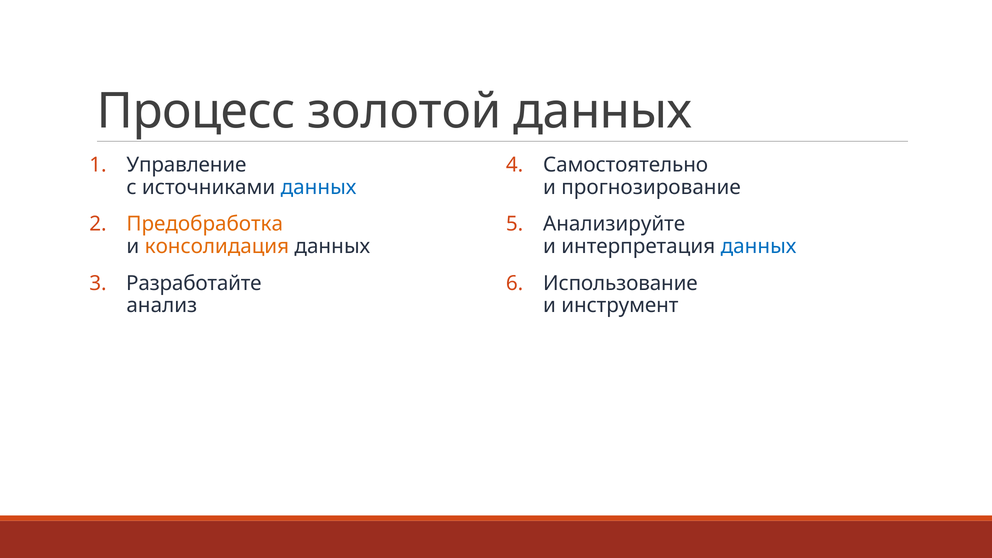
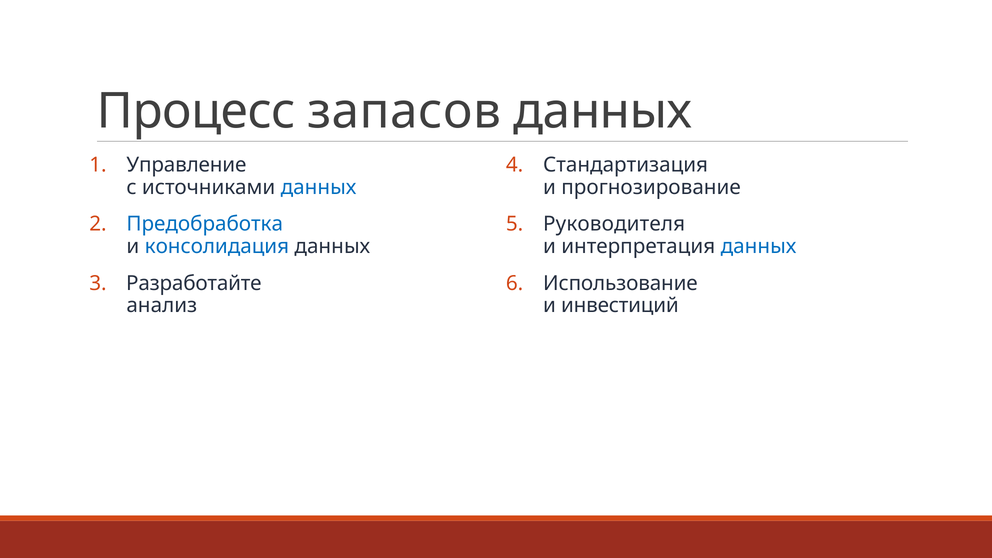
золотой: золотой -> запасов (404, 111)
Самостоятельно: Самостоятельно -> Стандартизация (626, 165)
Предобработка colour: orange -> blue (205, 224)
Анализируйте: Анализируйте -> Руководителя (614, 224)
консолидация colour: orange -> blue (217, 246)
инструмент: инструмент -> инвестиций (620, 306)
